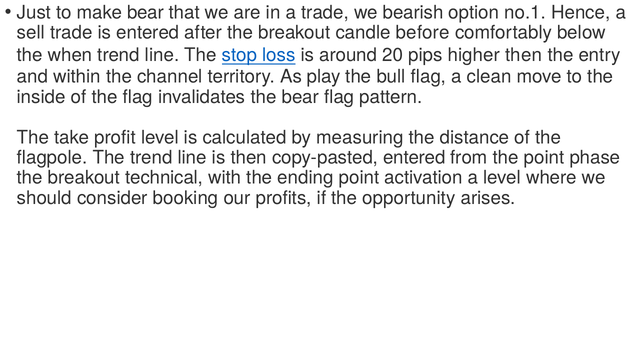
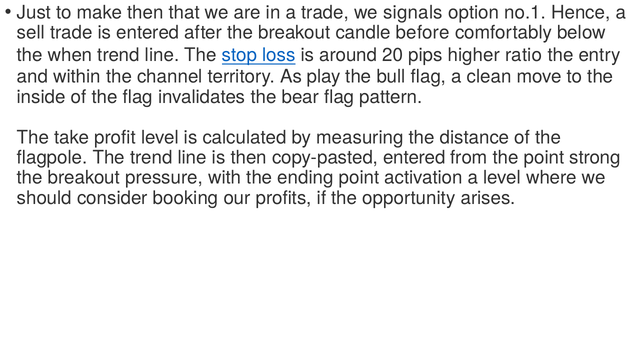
make bear: bear -> then (145, 12)
bearish: bearish -> signals (413, 12)
higher then: then -> ratio (524, 55)
phase: phase -> strong (595, 158)
technical: technical -> pressure (164, 178)
